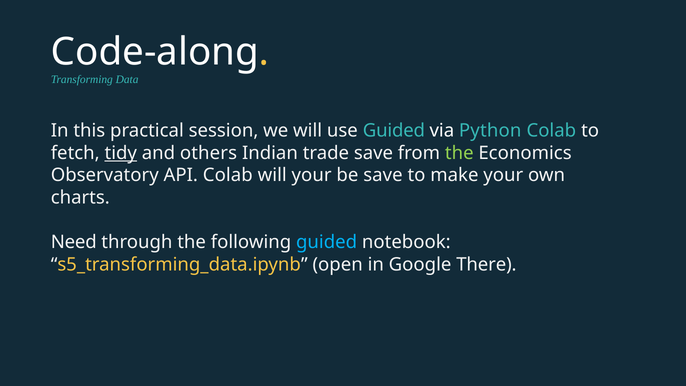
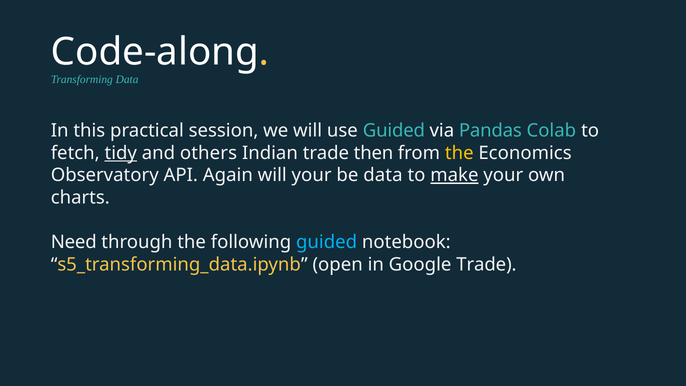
Python: Python -> Pandas (490, 131)
trade save: save -> then (374, 153)
the colour: light green -> yellow (459, 153)
API Colab: Colab -> Again (228, 175)
be save: save -> data (383, 175)
make underline: none -> present (454, 175)
Google There: There -> Trade (486, 264)
